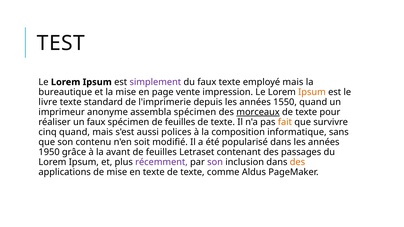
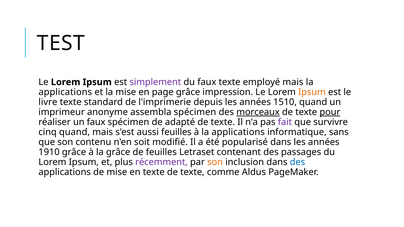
bureautique: bureautique -> applications (65, 92)
page vente: vente -> grâce (188, 92)
1550: 1550 -> 1510 (285, 102)
pour underline: none -> present (330, 112)
spécimen de feuilles: feuilles -> adapté (180, 122)
fait colour: orange -> purple (285, 122)
aussi polices: polices -> feuilles (176, 132)
à la composition: composition -> applications (238, 132)
1950: 1950 -> 1910 (49, 152)
la avant: avant -> grâce (118, 152)
son colour: purple -> orange (215, 162)
des colour: orange -> blue (297, 162)
